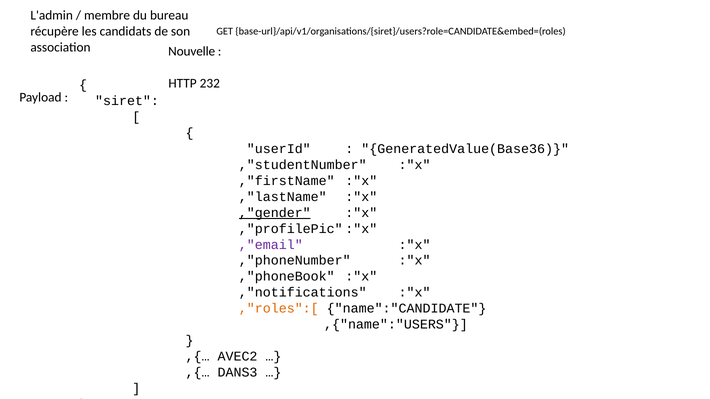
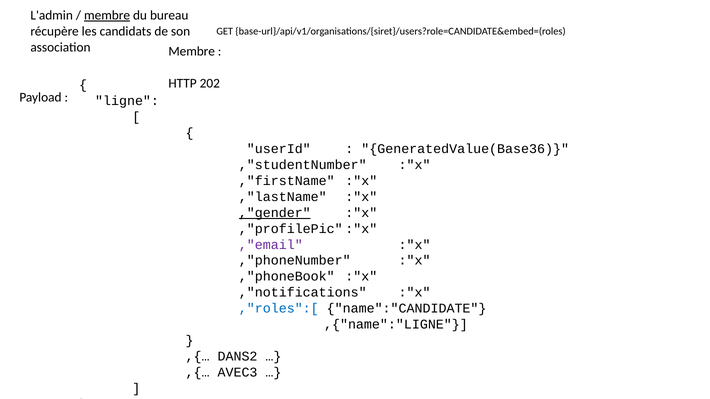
membre underline: none -> present (107, 15)
Nouvelle: Nouvelle -> Membre (192, 51)
232: 232 -> 202 (210, 83)
siret: siret -> ligne (127, 101)
,"roles":[ colour: orange -> blue (279, 309)
,{"name":"USERS: ,{"name":"USERS -> ,{"name":"LIGNE (396, 325)
AVEC2: AVEC2 -> DANS2 (238, 357)
DANS3: DANS3 -> AVEC3 (238, 373)
